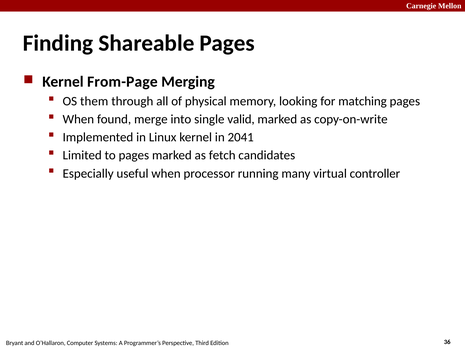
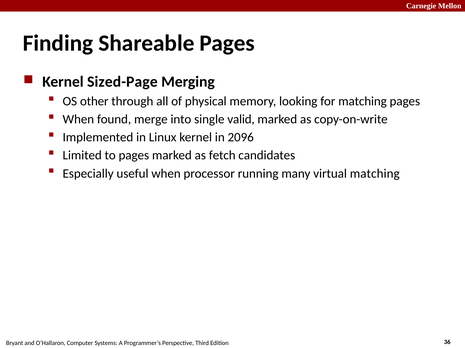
From-Page: From-Page -> Sized-Page (122, 82)
them: them -> other (94, 101)
2041: 2041 -> 2096 (241, 138)
virtual controller: controller -> matching (375, 174)
